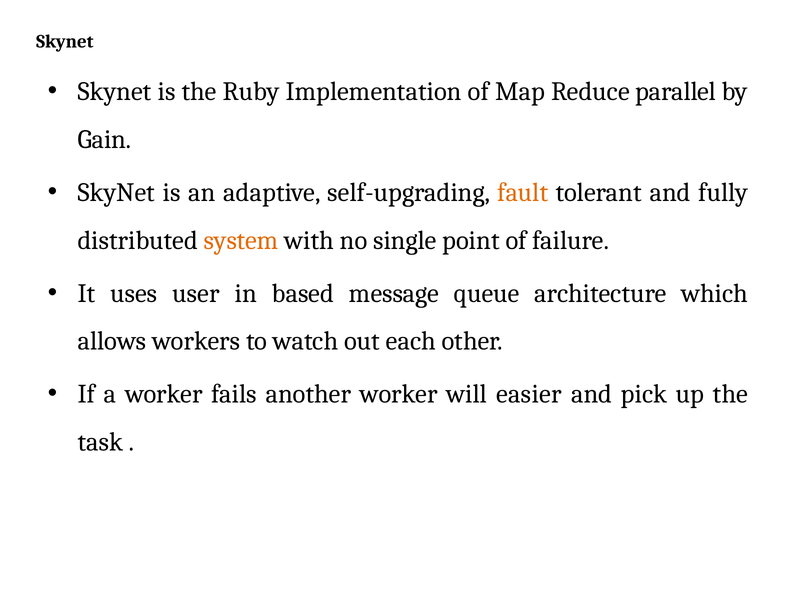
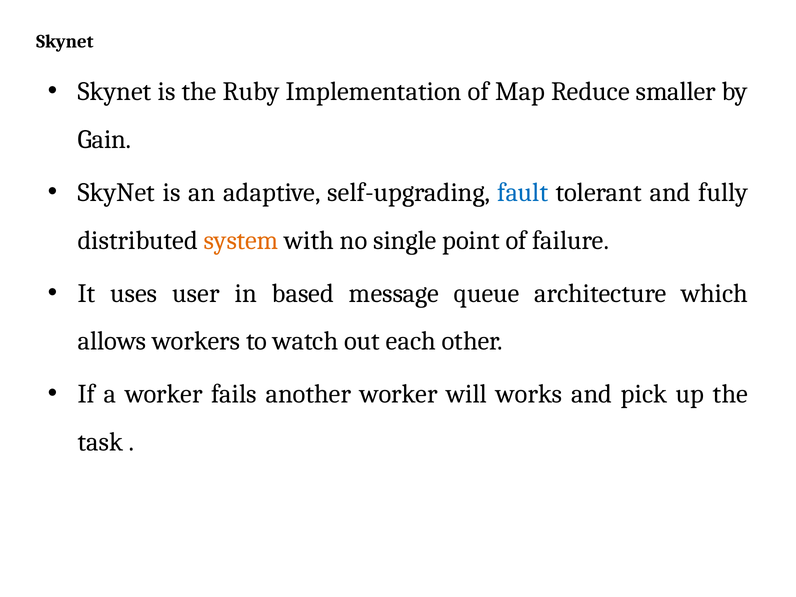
parallel: parallel -> smaller (676, 92)
fault colour: orange -> blue (523, 193)
easier: easier -> works (529, 394)
